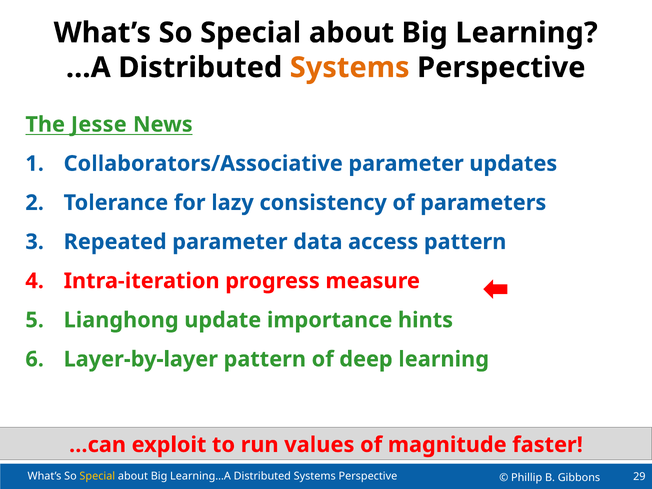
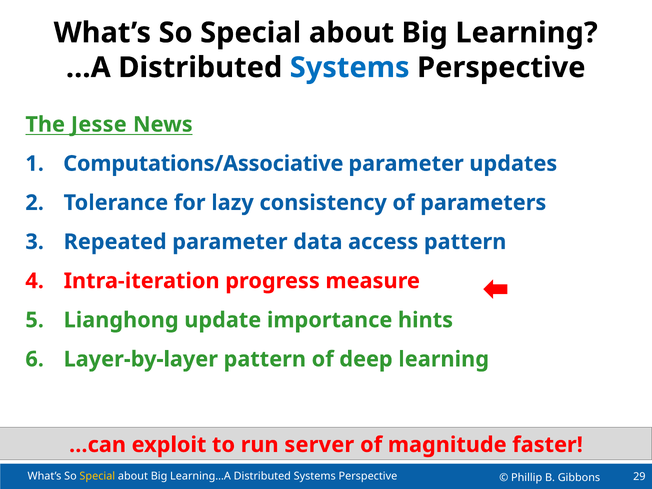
Systems colour: orange -> blue (350, 68)
Collaborators/Associative: Collaborators/Associative -> Computations/Associative (203, 164)
values: values -> server (319, 445)
